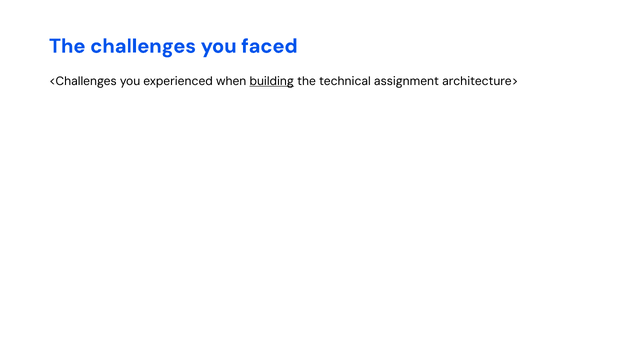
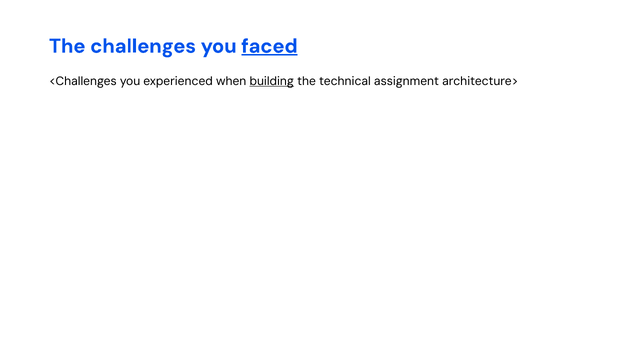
faced underline: none -> present (269, 46)
